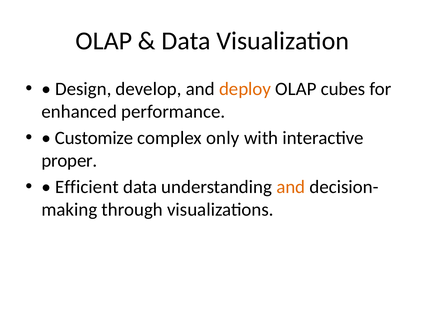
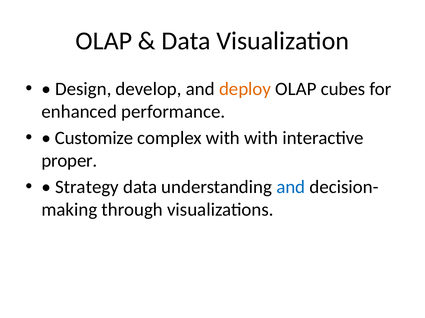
complex only: only -> with (223, 138)
Efficient: Efficient -> Strategy (87, 187)
and colour: orange -> blue (291, 187)
